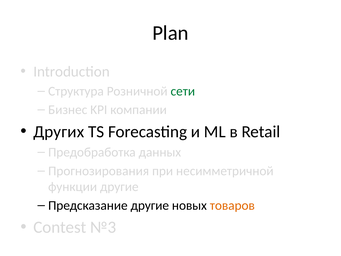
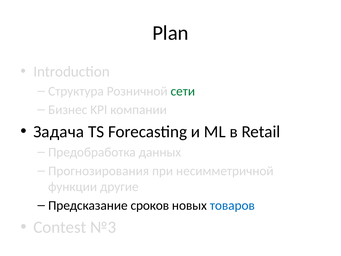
Других: Других -> Задача (59, 132)
Предсказание другие: другие -> сроков (150, 205)
товаров colour: orange -> blue (232, 205)
